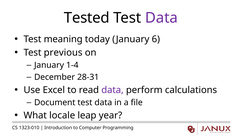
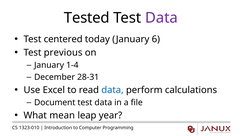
meaning: meaning -> centered (63, 39)
data colour: purple -> blue (112, 90)
locale: locale -> mean (62, 116)
